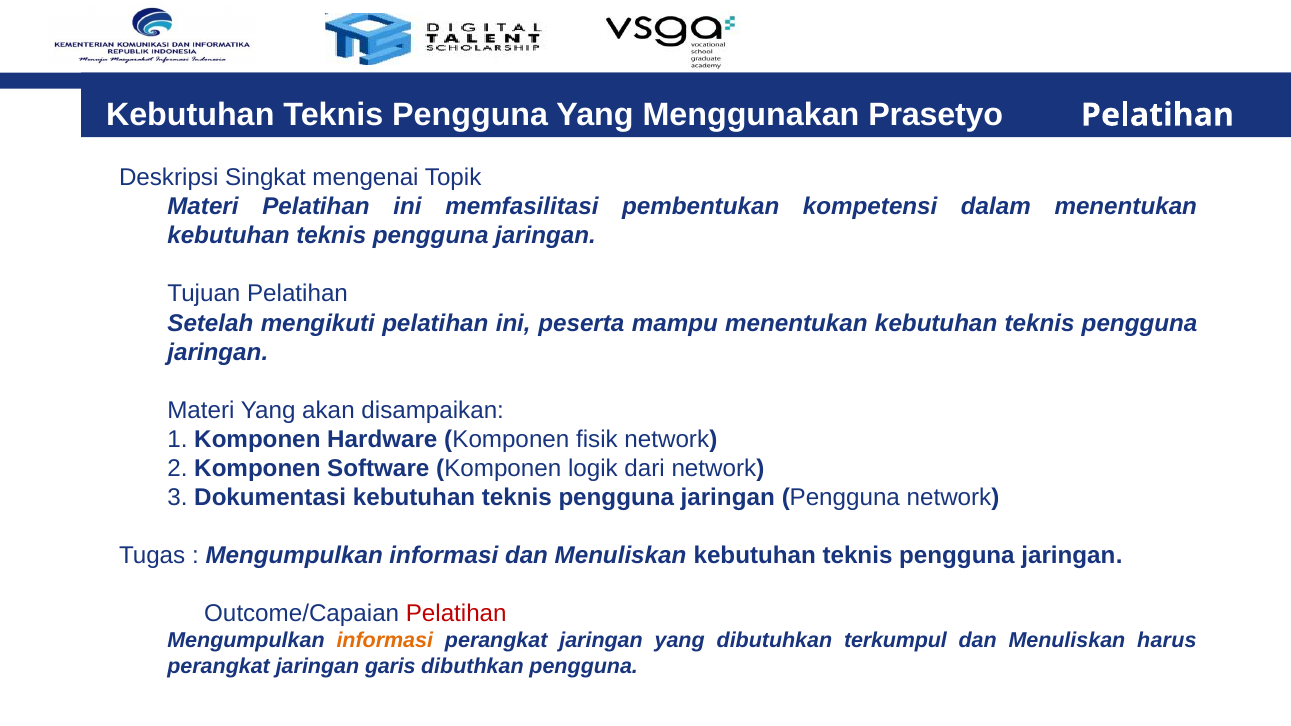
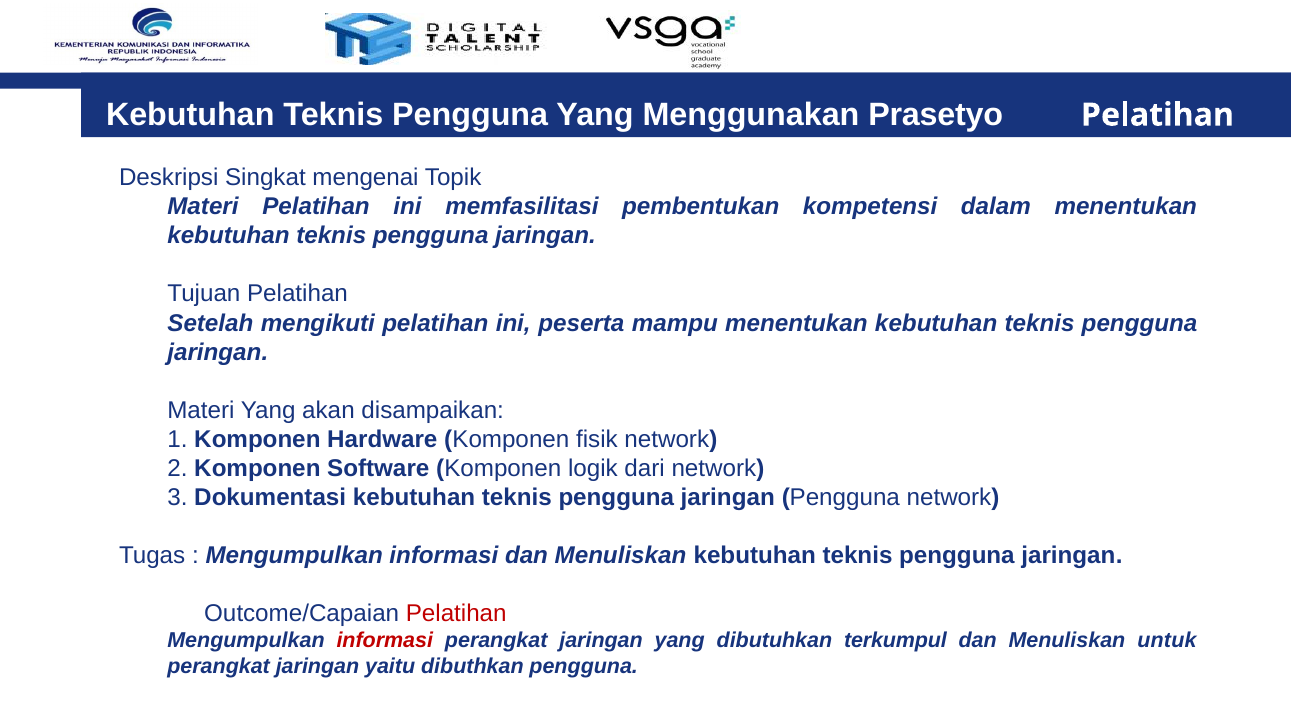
informasi colour: orange -> red (385, 641)
harus: harus -> untuk (1167, 641)
garis: garis -> yaitu (390, 667)
